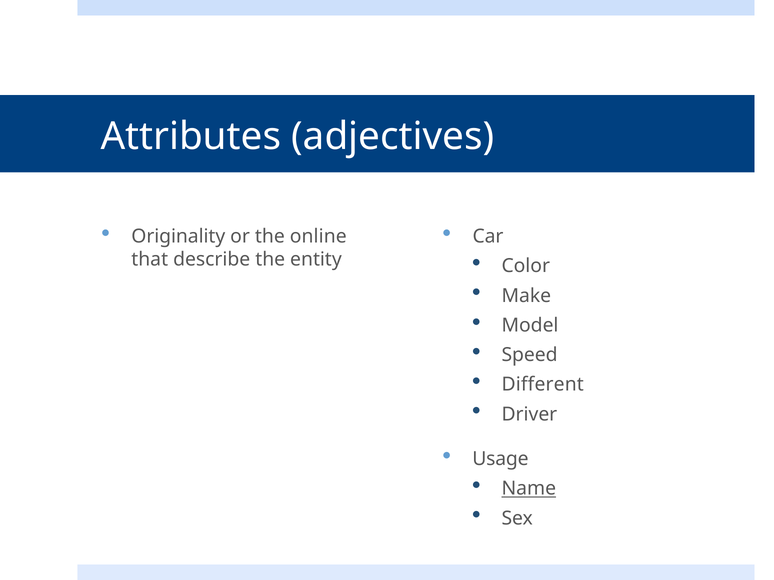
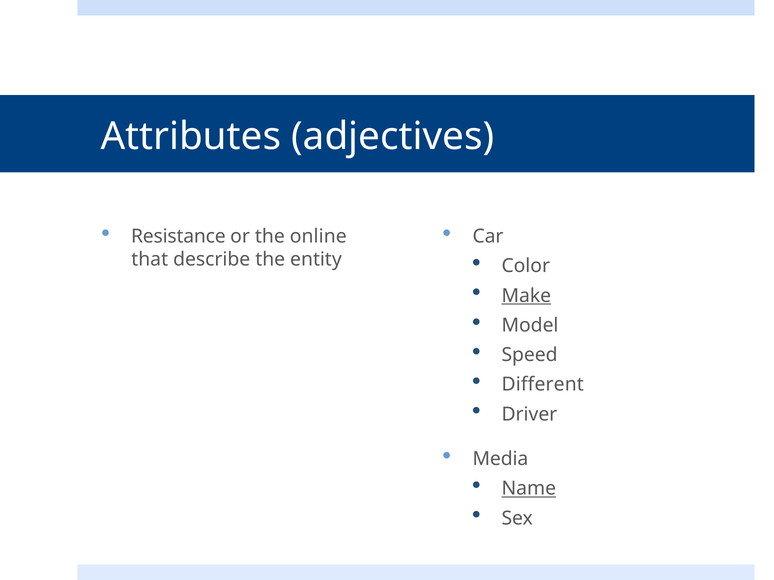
Originality: Originality -> Resistance (178, 237)
Make underline: none -> present (526, 296)
Usage: Usage -> Media (500, 459)
